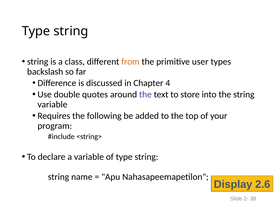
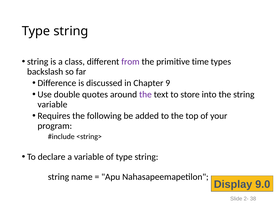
from colour: orange -> purple (130, 62)
user: user -> time (200, 62)
4: 4 -> 9 (168, 83)
2.6: 2.6 -> 9.0 (263, 185)
